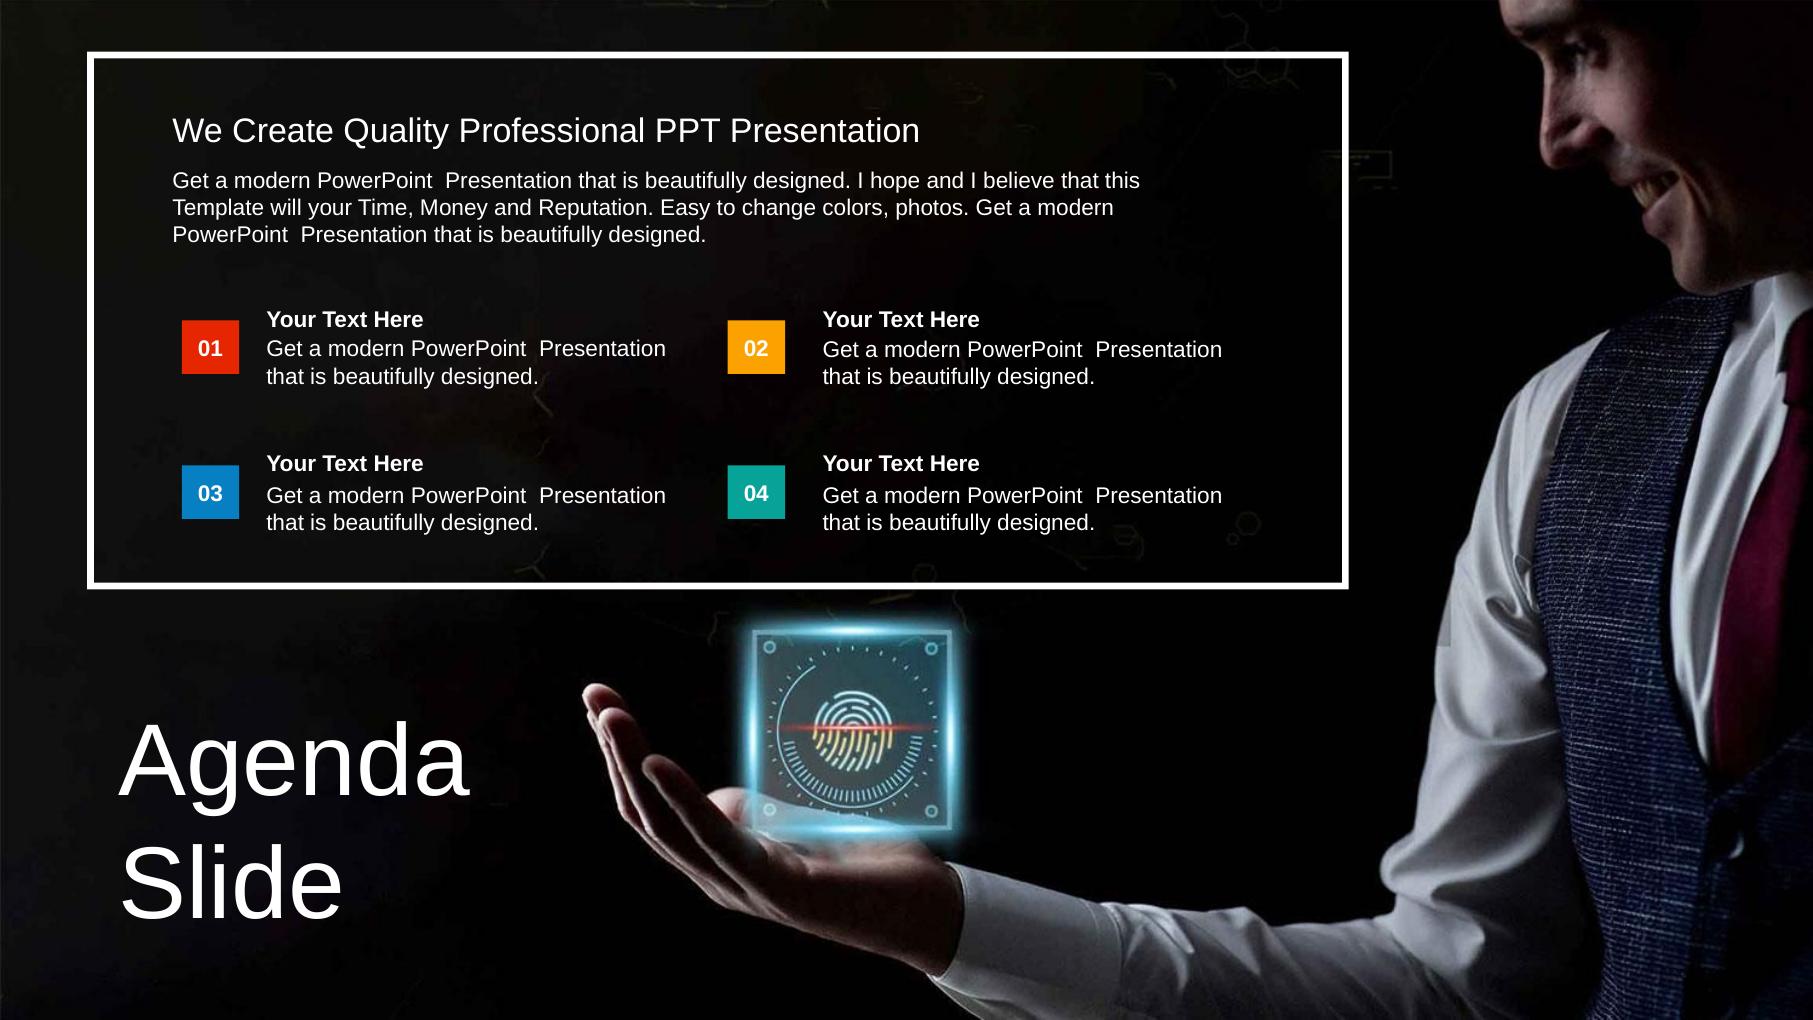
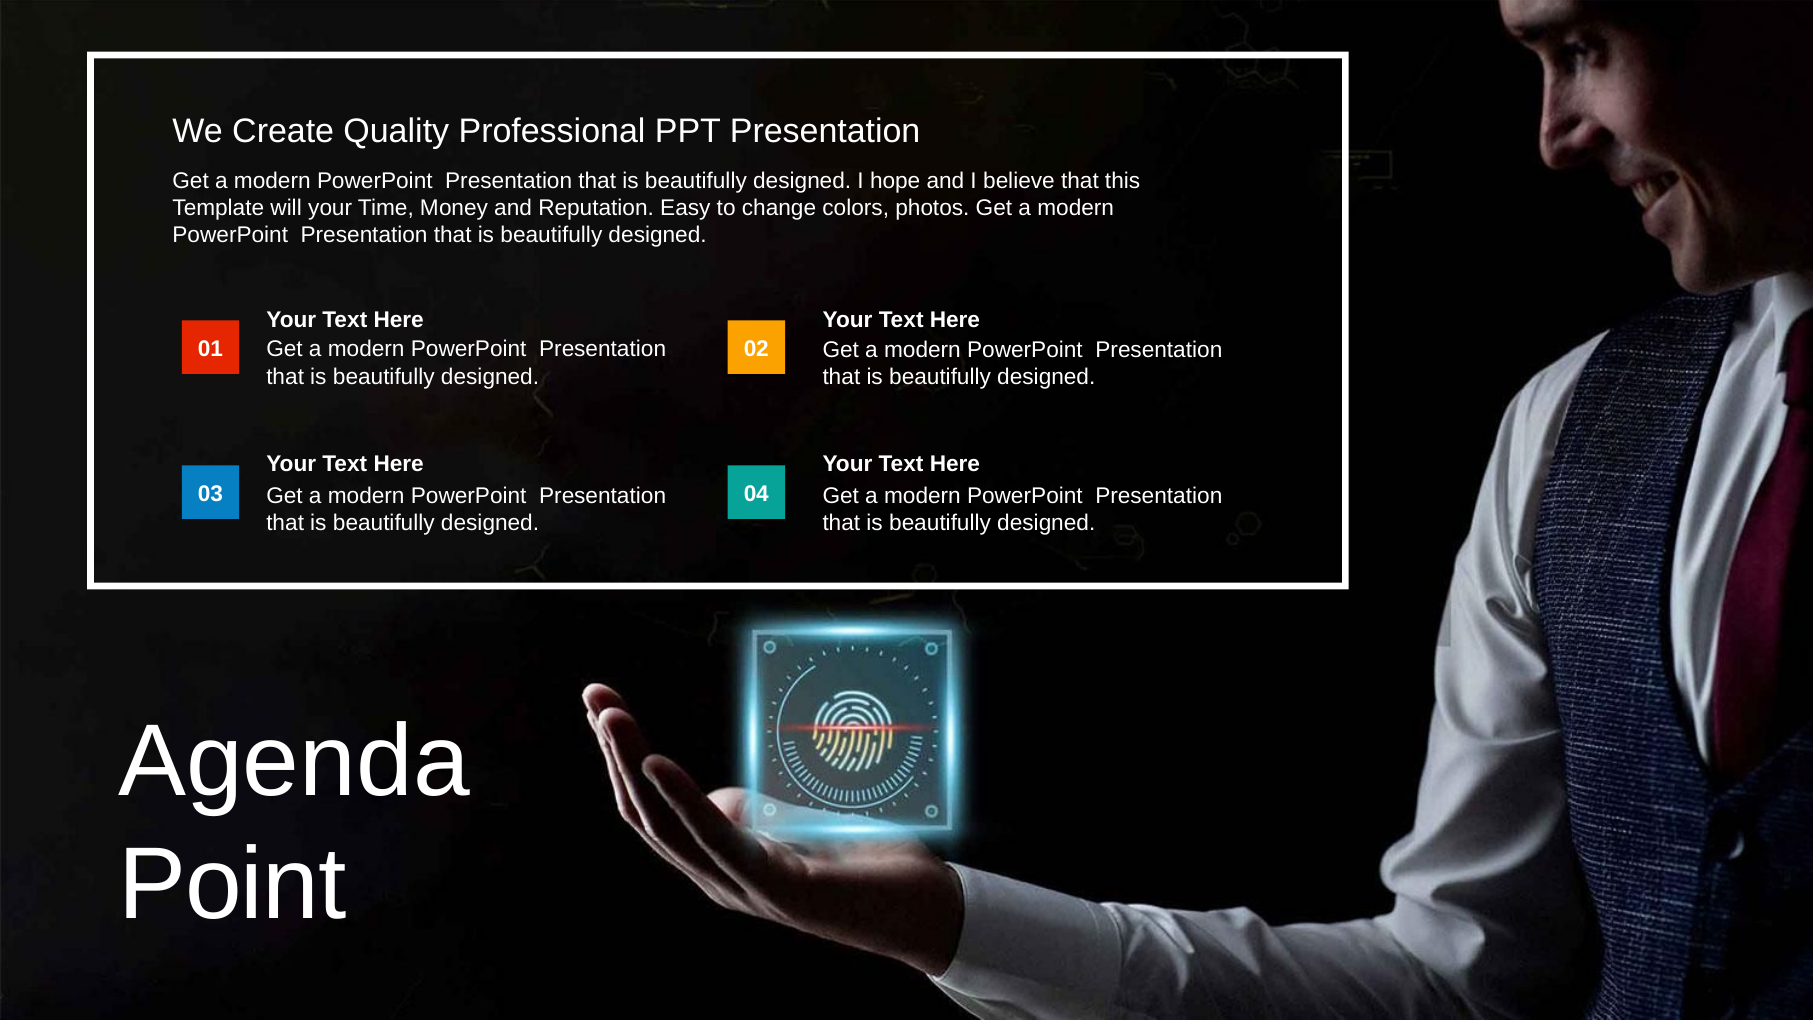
Slide: Slide -> Point (232, 884)
